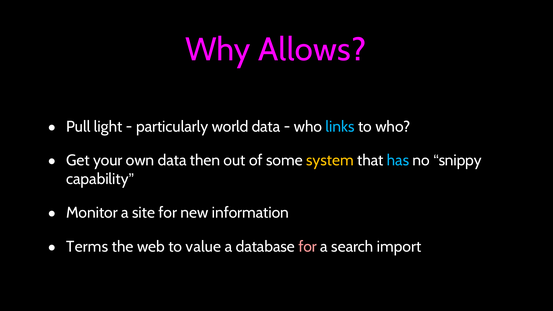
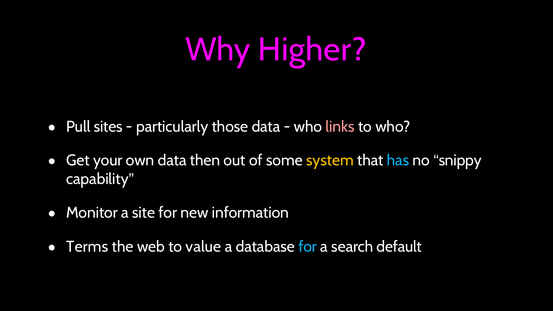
Allows: Allows -> Higher (312, 50)
light: light -> sites (108, 127)
world: world -> those (230, 127)
links colour: light blue -> pink (340, 127)
for colour: pink -> light blue (308, 247)
import: import -> default (399, 247)
